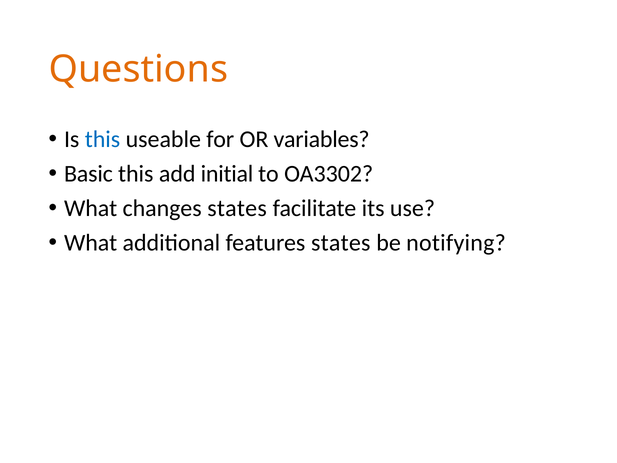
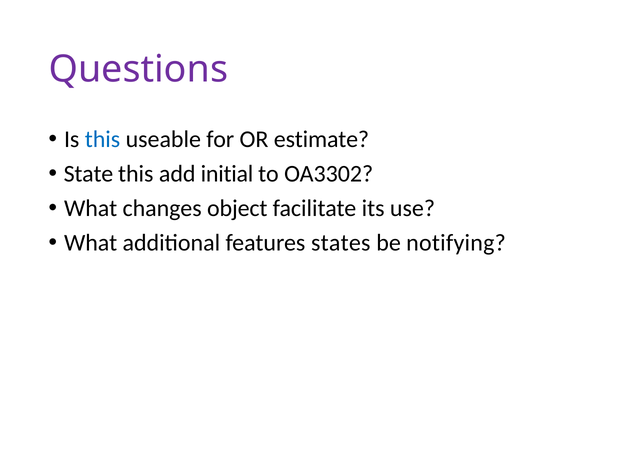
Questions colour: orange -> purple (138, 69)
variables: variables -> estimate (321, 139)
Basic: Basic -> State (88, 174)
changes states: states -> object (237, 208)
